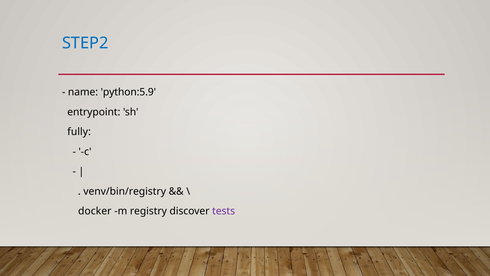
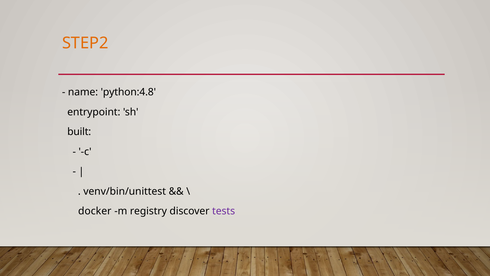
STEP2 colour: blue -> orange (85, 43)
python:5.9: python:5.9 -> python:4.8 (128, 92)
fully: fully -> built (79, 132)
venv/bin/registry: venv/bin/registry -> venv/bin/unittest (125, 191)
